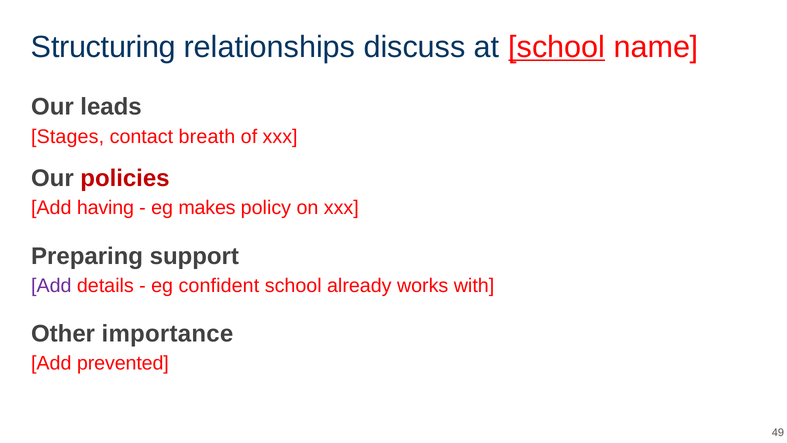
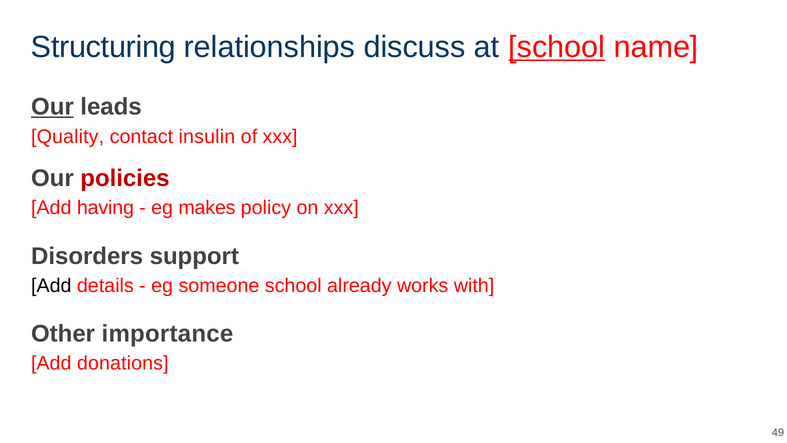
Our underline: none -> present (52, 107)
Stages: Stages -> Quality (68, 136)
breath: breath -> insulin (207, 136)
Preparing: Preparing -> Disorders (87, 256)
Add colour: purple -> black (51, 285)
confident: confident -> someone (219, 285)
prevented: prevented -> donations (123, 363)
